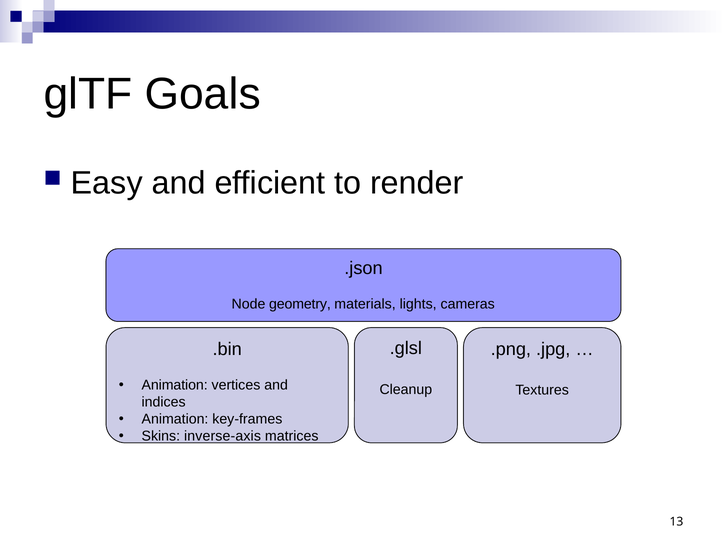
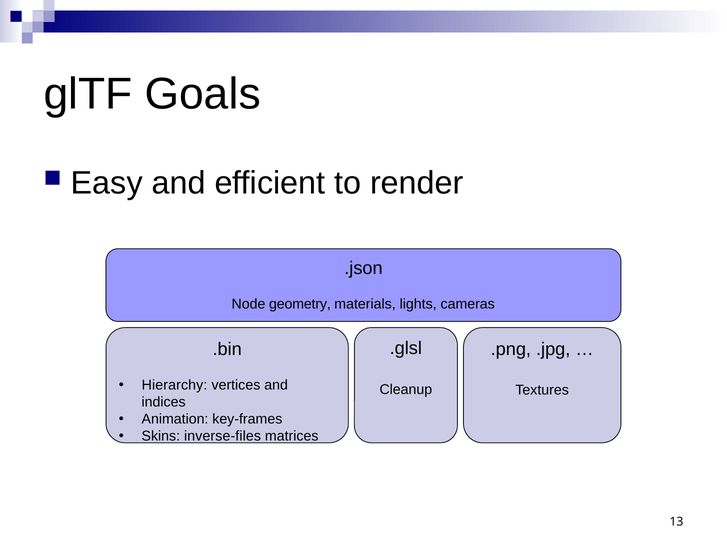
Animation: Animation -> Hierarchy (175, 385)
inverse-axis: inverse-axis -> inverse-files (223, 436)
